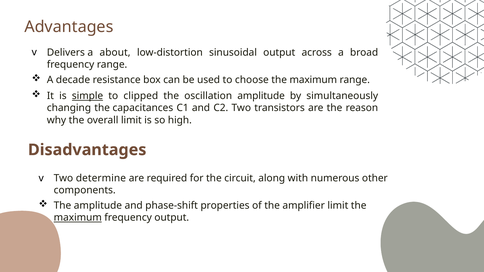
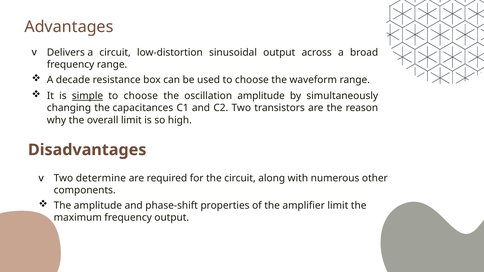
a about: about -> circuit (115, 52)
choose the maximum: maximum -> waveform (313, 80)
clipped: clipped -> choose (141, 96)
maximum underline: present -> none (78, 218)
